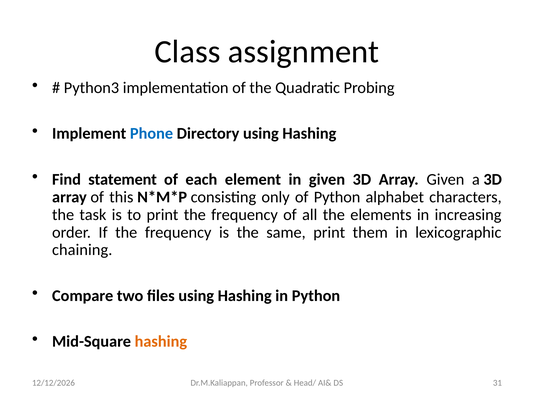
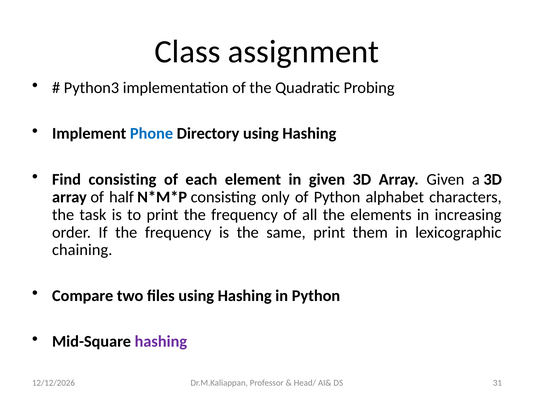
Find statement: statement -> consisting (122, 179)
this: this -> half (121, 197)
hashing colour: orange -> purple (161, 341)
